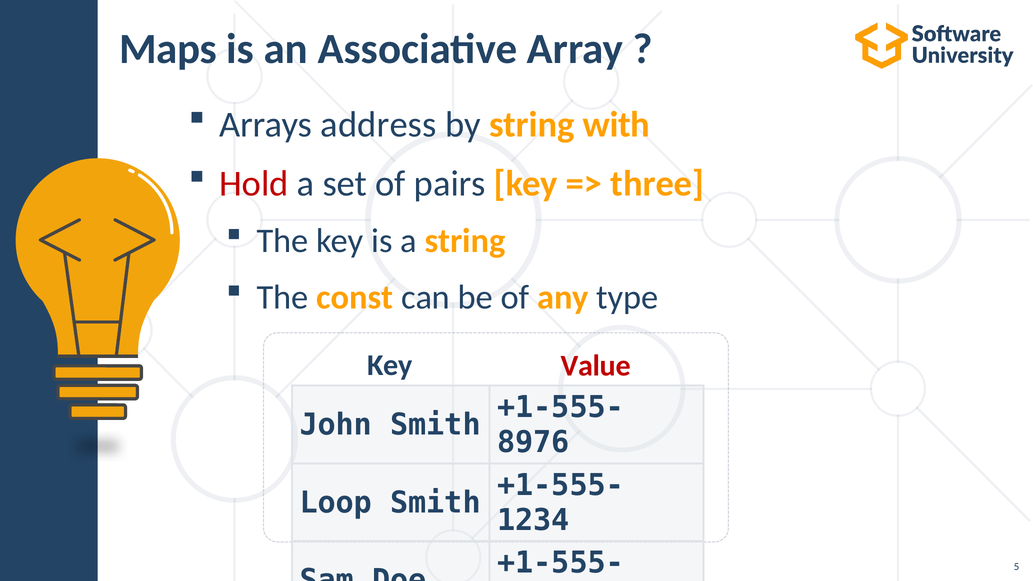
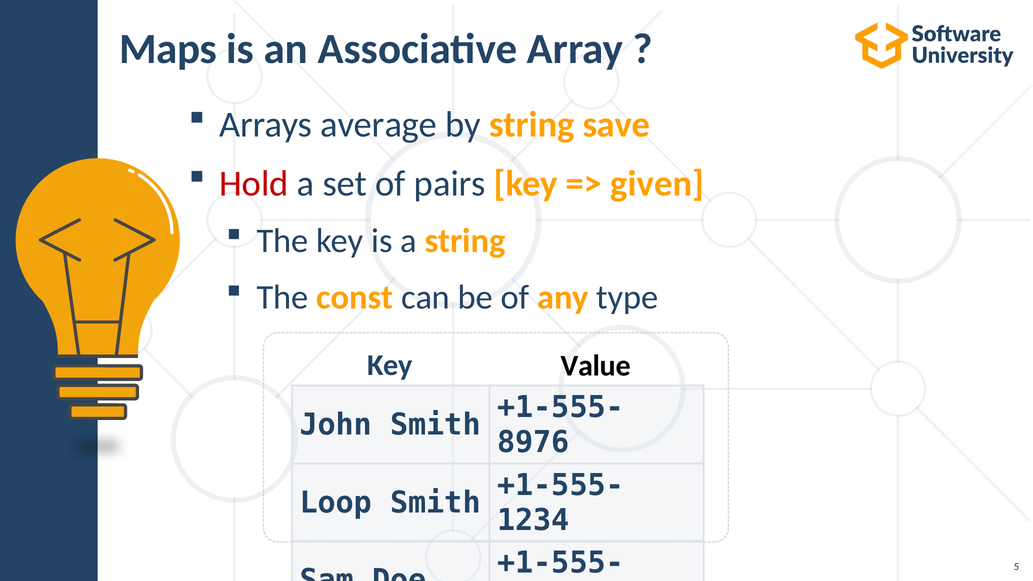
address: address -> average (379, 125)
with: with -> save (616, 125)
three: three -> given (657, 184)
Value colour: red -> black (596, 366)
